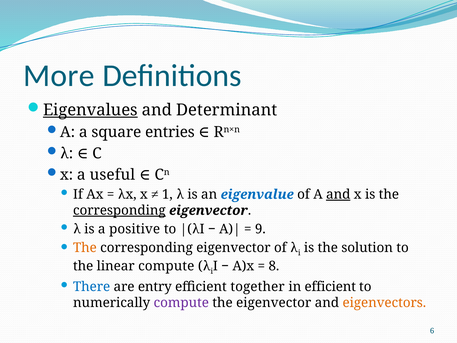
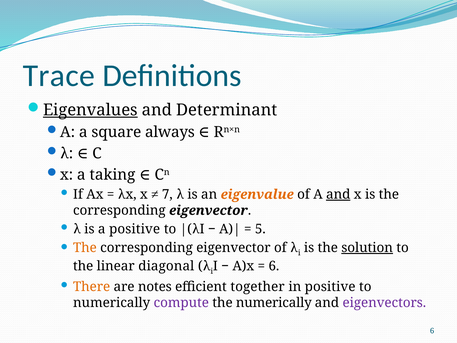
More: More -> Trace (59, 75)
entries: entries -> always (170, 132)
useful: useful -> taking (112, 175)
1: 1 -> 7 (167, 194)
eigenvalue colour: blue -> orange (257, 194)
corresponding underline: present -> none (119, 210)
9: 9 -> 5 (260, 229)
solution underline: none -> present (367, 248)
linear compute: compute -> diagonal (166, 266)
8: 8 -> 6 (274, 266)
There colour: blue -> orange (92, 287)
entry: entry -> notes (155, 287)
in efficient: efficient -> positive (330, 287)
the eigenvector: eigenvector -> numerically (274, 303)
eigenvectors colour: orange -> purple (384, 303)
